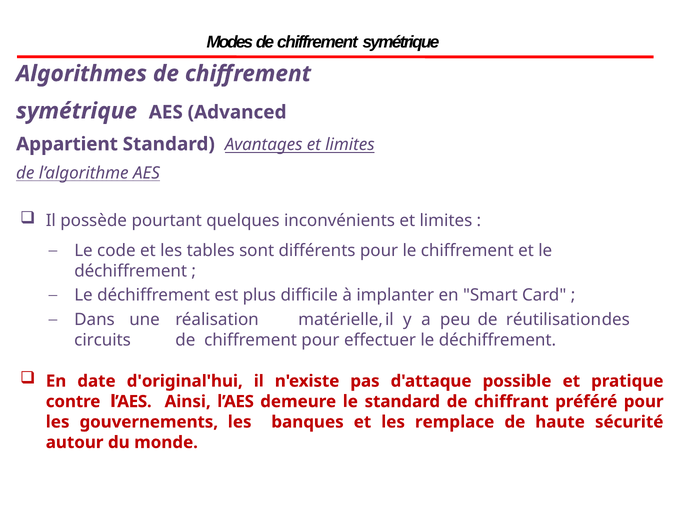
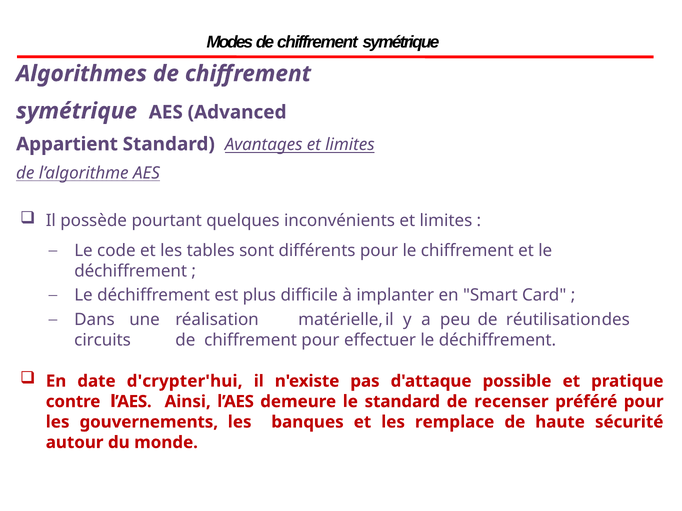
d'original'hui: d'original'hui -> d'crypter'hui (185, 381)
chiffrant: chiffrant -> recenser (511, 402)
